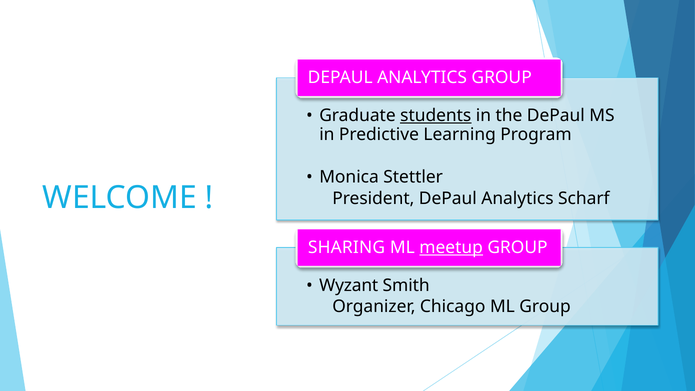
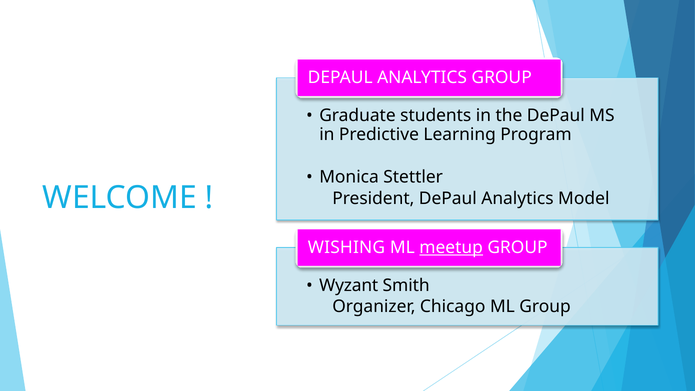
students underline: present -> none (436, 115)
Scharf: Scharf -> Model (584, 198)
SHARING: SHARING -> WISHING (346, 247)
